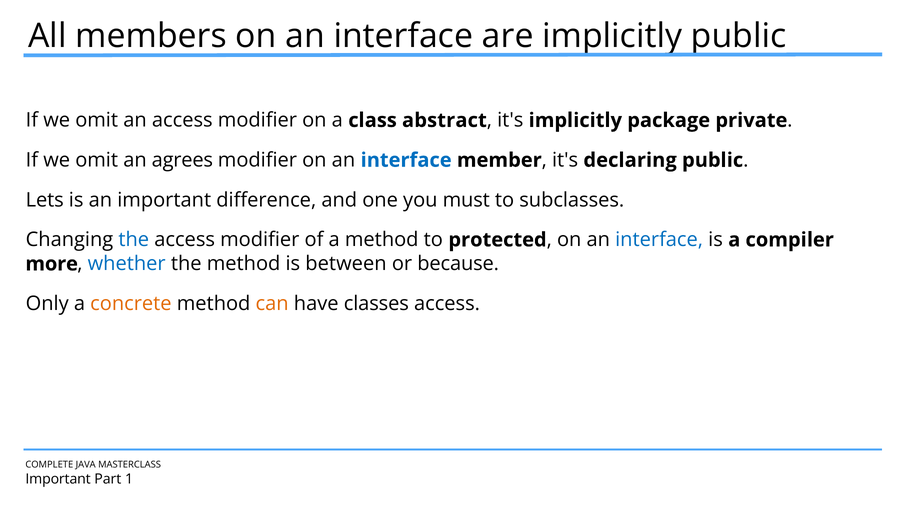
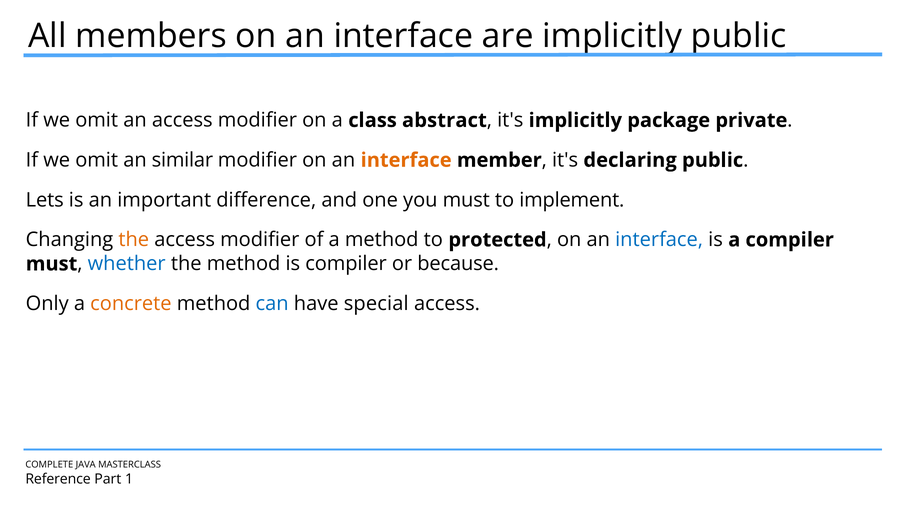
agrees: agrees -> similar (182, 160)
interface colour: blue -> orange (406, 160)
subclasses: subclasses -> implement (572, 200)
the colour: blue -> orange (134, 240)
more: more -> must (52, 264)
is between: between -> compiler (346, 264)
can colour: orange -> blue (272, 304)
classes: classes -> special (376, 304)
Important: Important -> Reference (58, 479)
